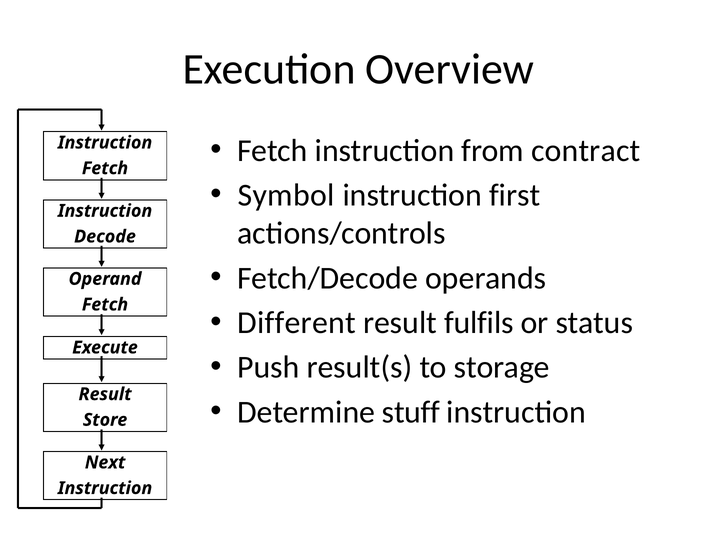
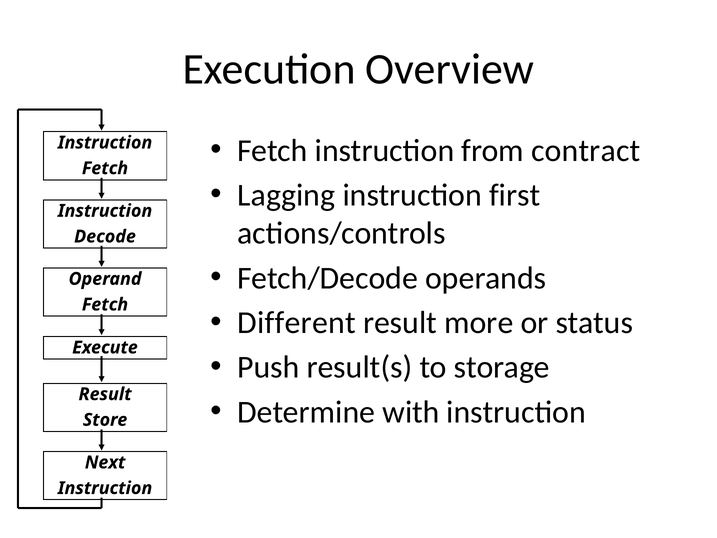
Symbol: Symbol -> Lagging (286, 195)
fulfils: fulfils -> more (479, 323)
stuff: stuff -> with (411, 412)
